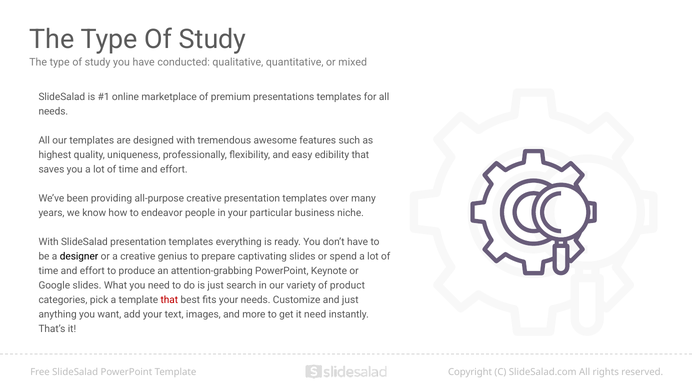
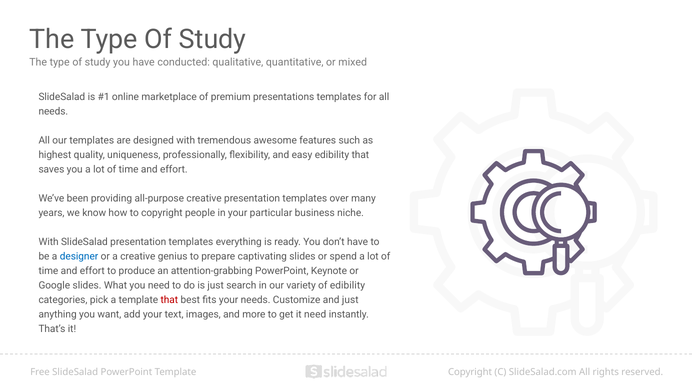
to endeavor: endeavor -> copyright (162, 213)
designer colour: black -> blue (79, 257)
of product: product -> edibility (347, 286)
